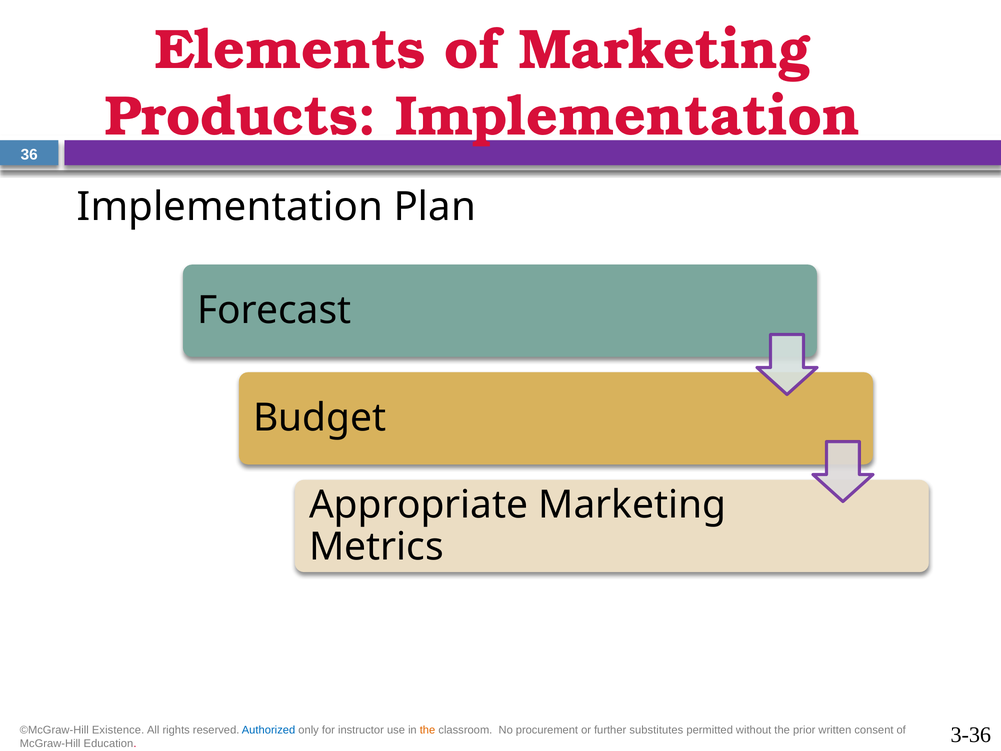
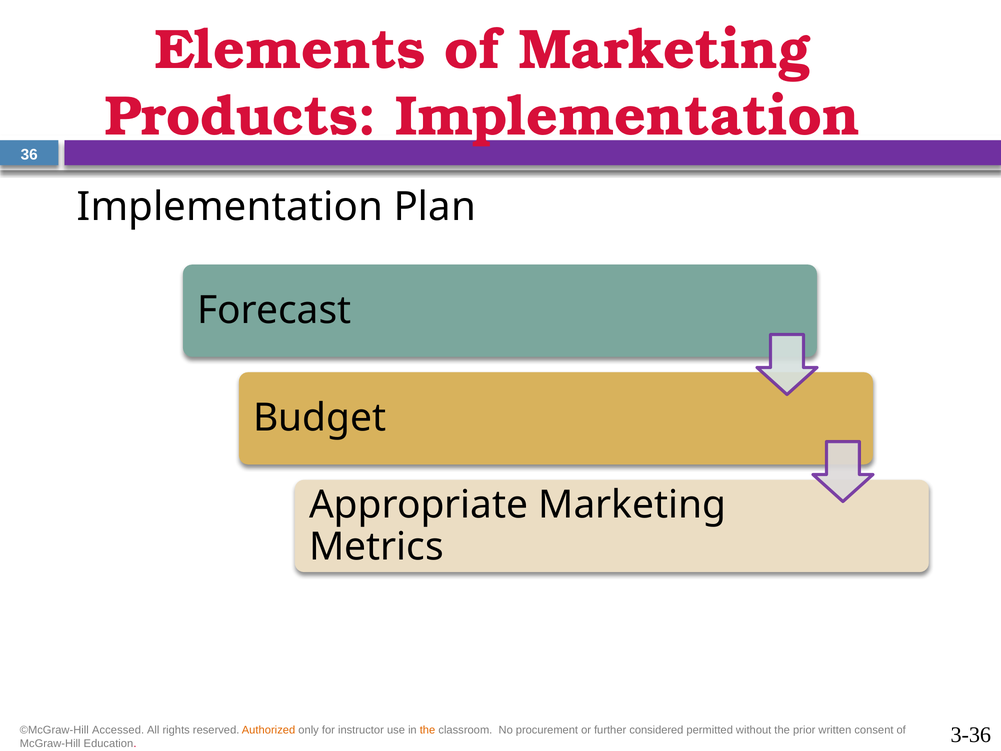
Existence: Existence -> Accessed (118, 730)
Authorized colour: blue -> orange (269, 730)
substitutes: substitutes -> considered (656, 730)
